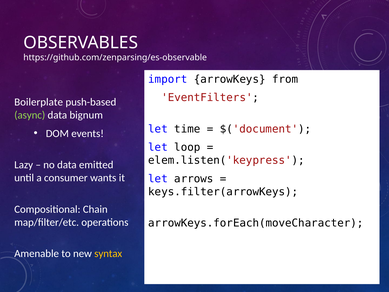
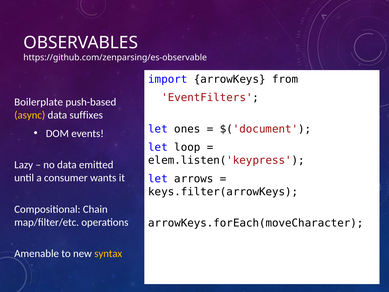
async colour: light green -> yellow (30, 115)
bignum: bignum -> suffixes (86, 115)
time: time -> ones (187, 129)
